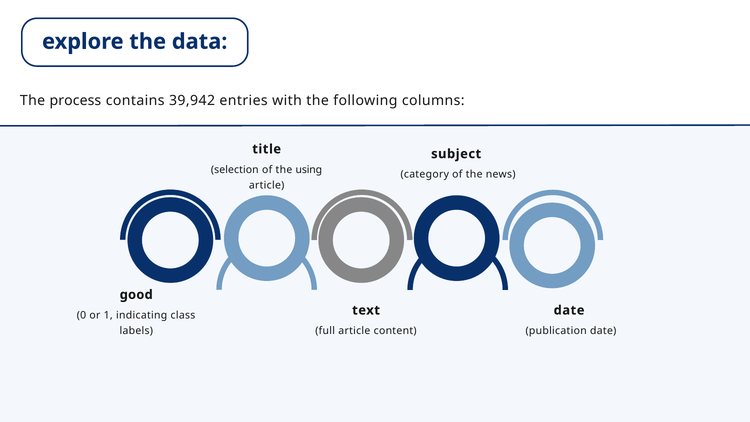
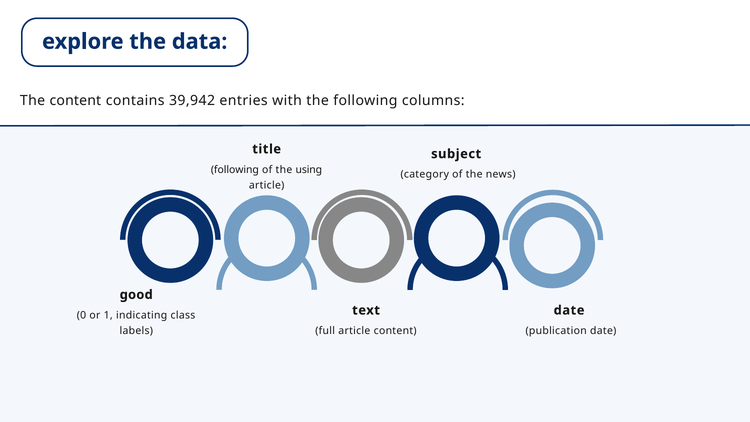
The process: process -> content (75, 101)
selection: selection -> following (235, 170)
